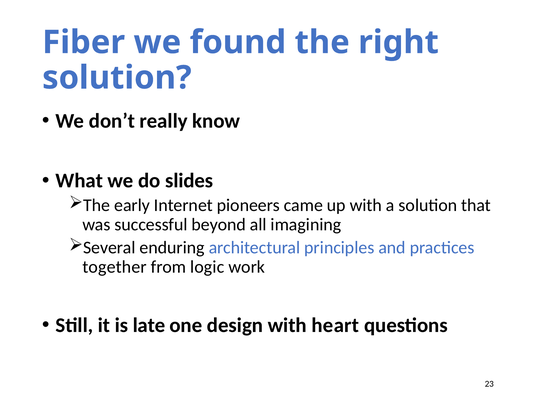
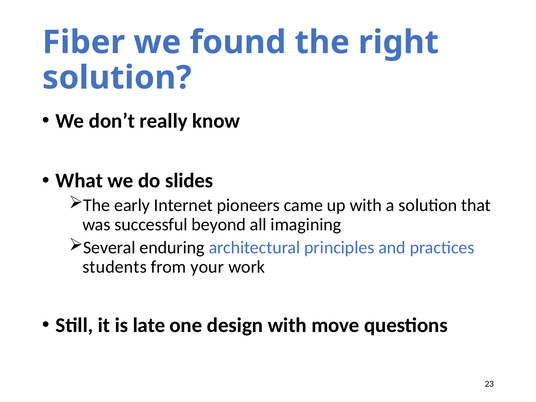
together: together -> students (115, 267)
logic: logic -> your (207, 267)
heart: heart -> move (335, 325)
